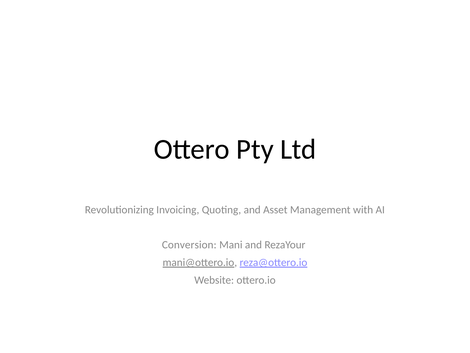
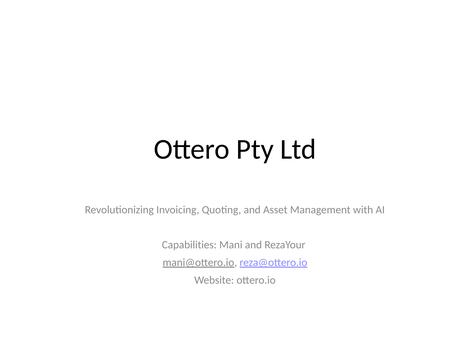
Conversion: Conversion -> Capabilities (189, 245)
